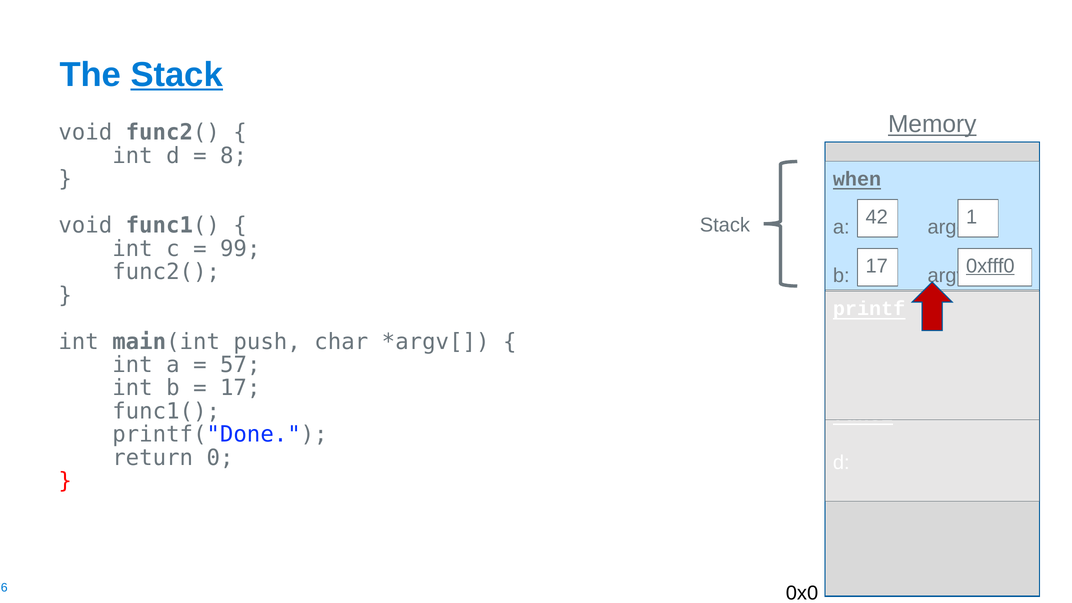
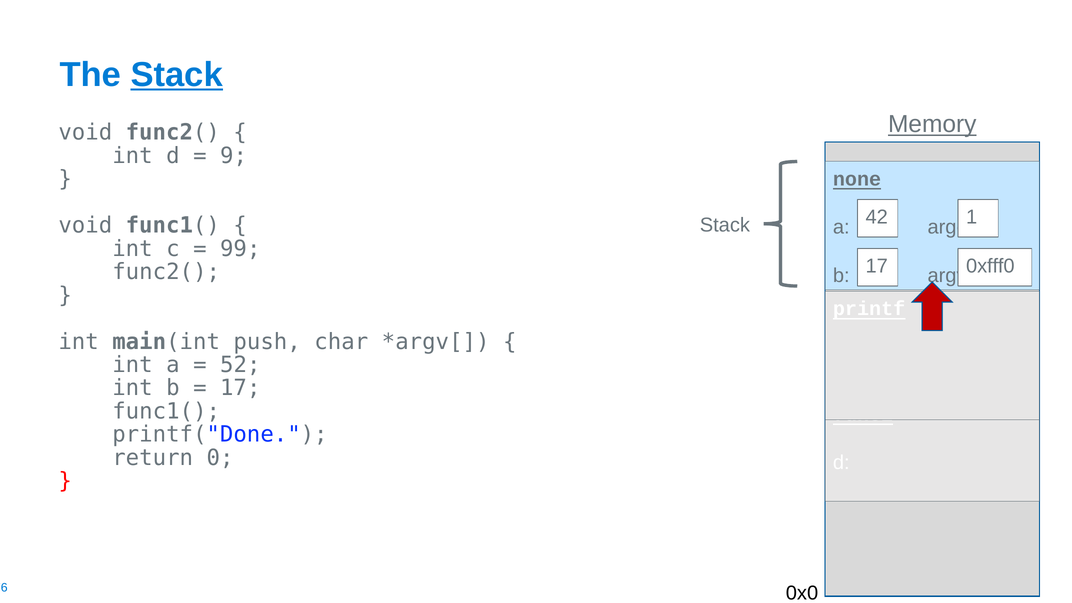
8: 8 -> 9 (234, 156)
when: when -> none (857, 179)
0xfff0 underline: present -> none (990, 266)
57: 57 -> 52 (240, 365)
